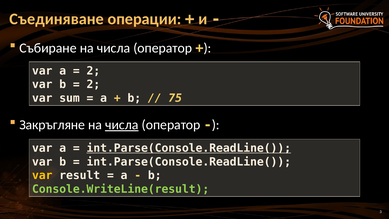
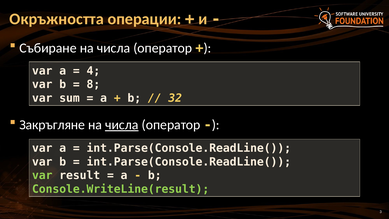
Съединяване: Съединяване -> Окръжността (57, 19)
2: 2 -> 4 (93, 71)
2: 2 -> 8 (93, 84)
75: 75 -> 32 (175, 98)
int.Parse(Console.ReadLine( underline: present -> none (189, 148)
var colour: yellow -> light green (42, 175)
